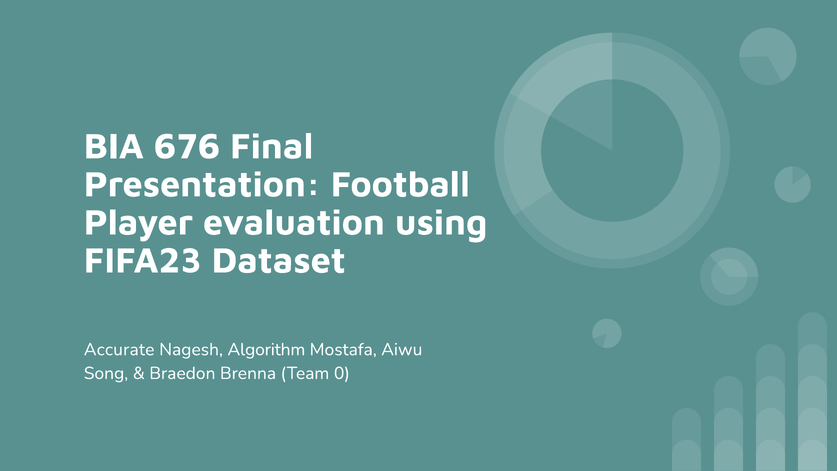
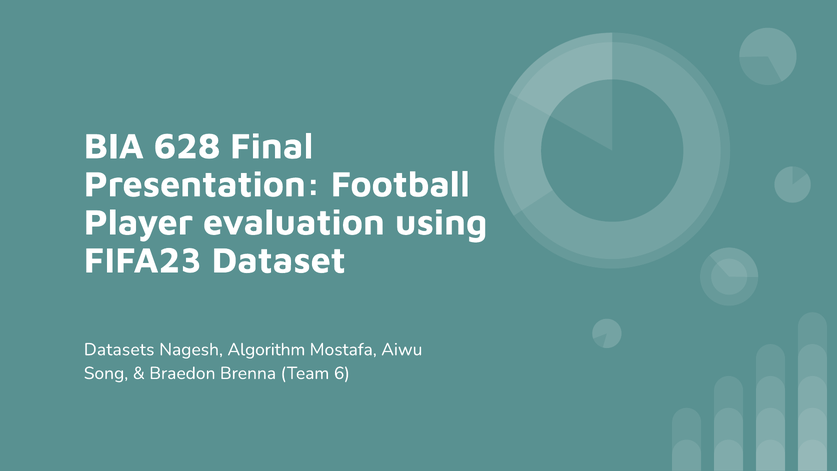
676: 676 -> 628 (187, 146)
Accurate: Accurate -> Datasets (119, 349)
0: 0 -> 6 (342, 373)
